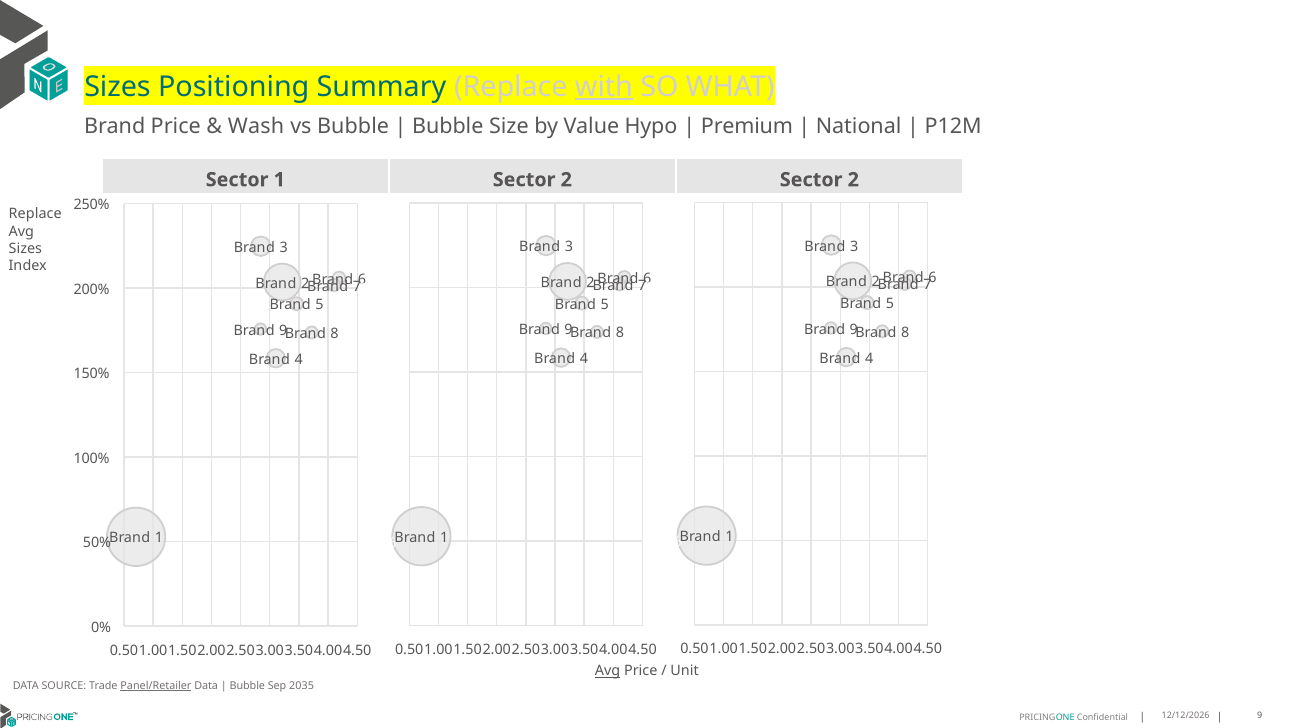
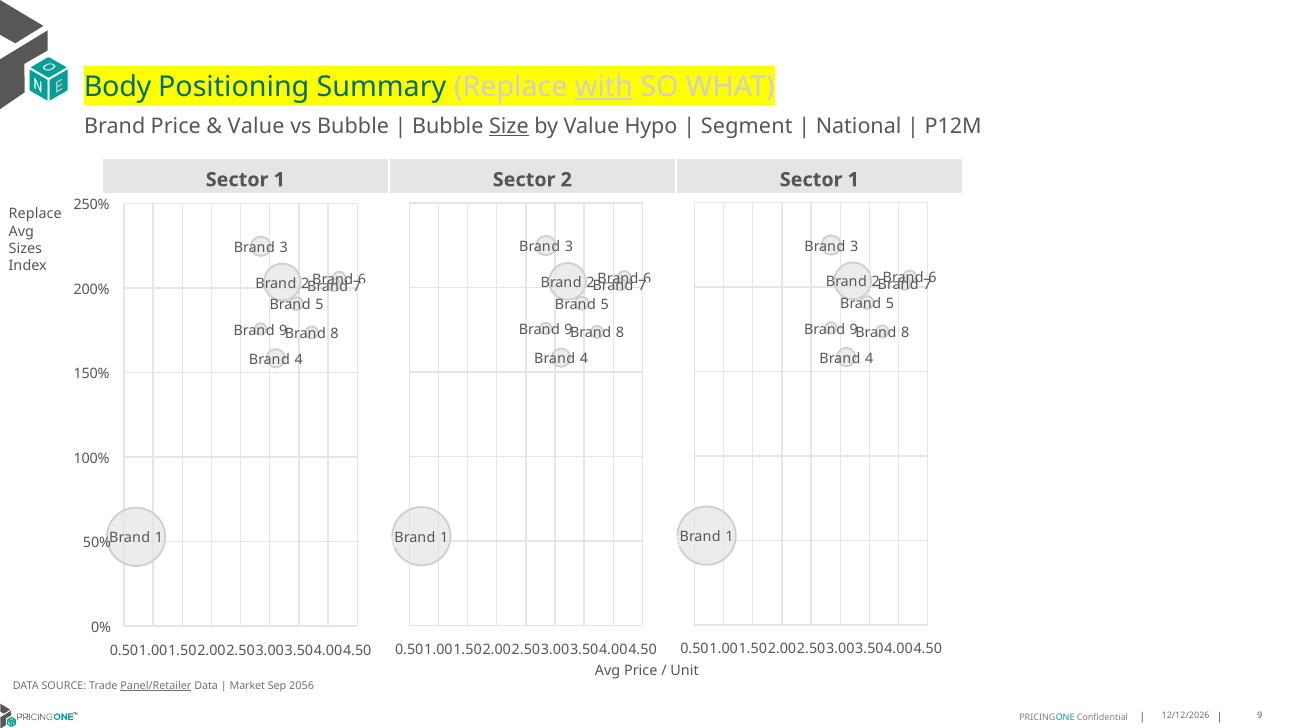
Sizes: Sizes -> Body (118, 87)
Wash: Wash -> Value (256, 126)
Size underline: none -> present (509, 126)
Premium: Premium -> Segment (747, 126)
2 Sector 2: 2 -> 1 (853, 180)
Avg underline: present -> none (608, 671)
Bubble: Bubble -> Market (247, 686)
2035: 2035 -> 2056 (302, 686)
